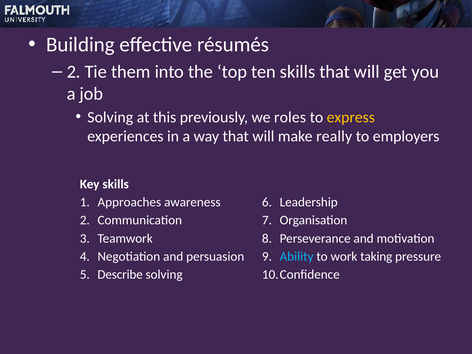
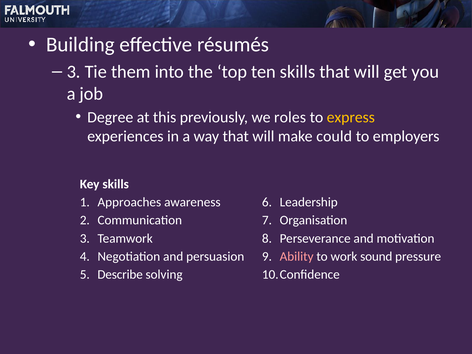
2: 2 -> 3 (74, 72)
Solving: Solving -> Degree (110, 117)
really: really -> could (334, 136)
Ability colour: light blue -> pink (297, 256)
taking: taking -> sound (376, 256)
